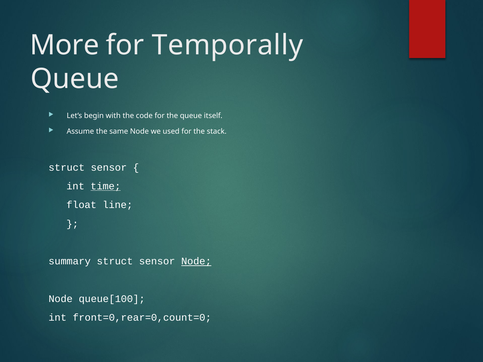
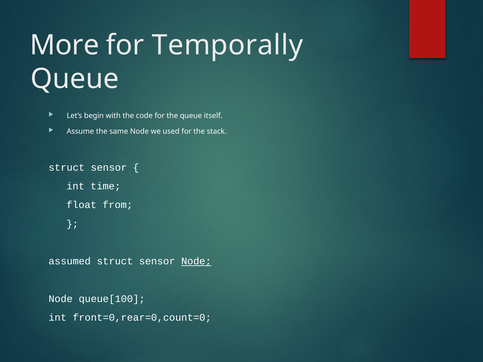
time underline: present -> none (106, 186)
line: line -> from (118, 205)
summary: summary -> assumed (70, 261)
